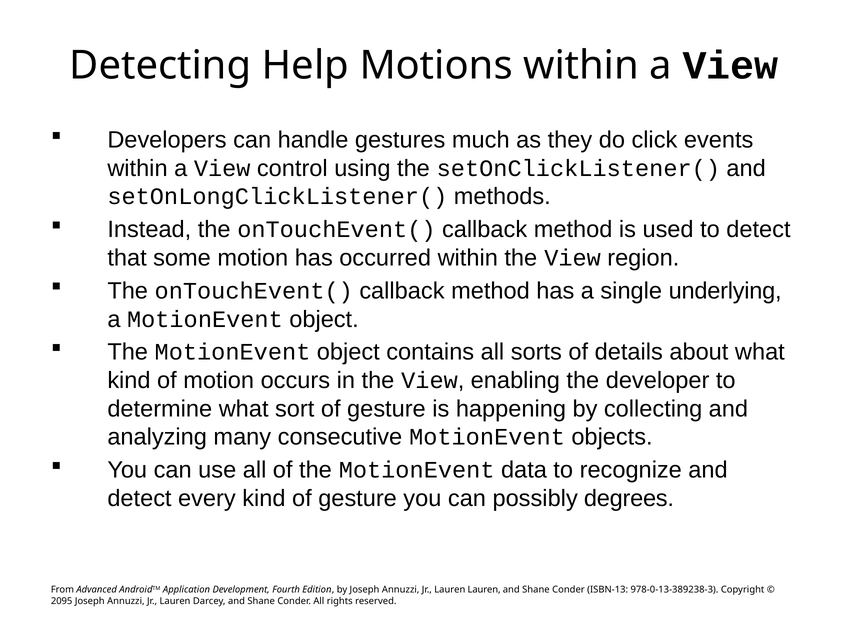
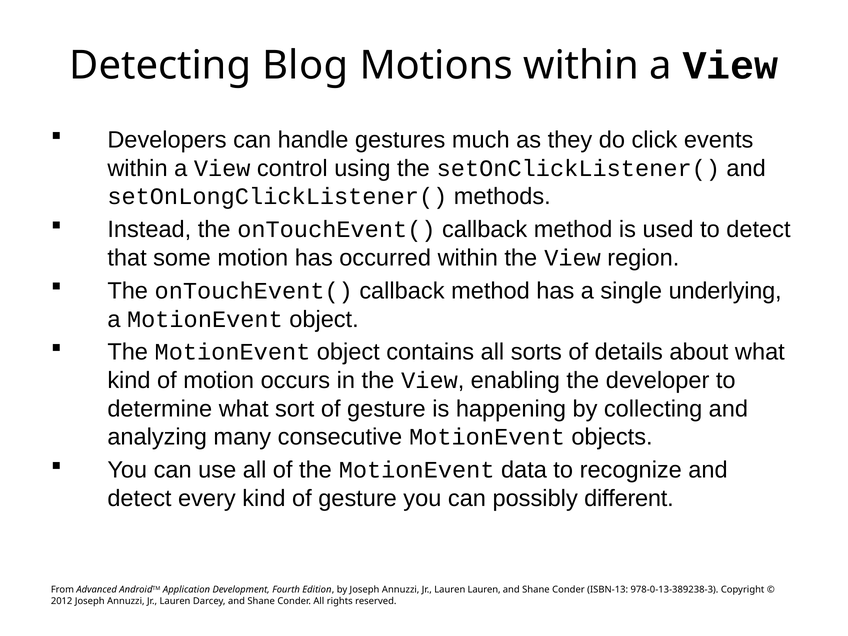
Help: Help -> Blog (305, 66)
degrees: degrees -> different (629, 498)
2095: 2095 -> 2012 (62, 601)
